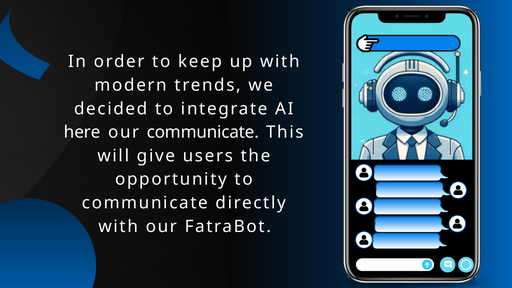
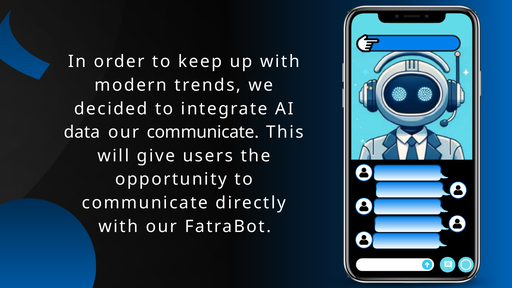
here: here -> data (82, 132)
